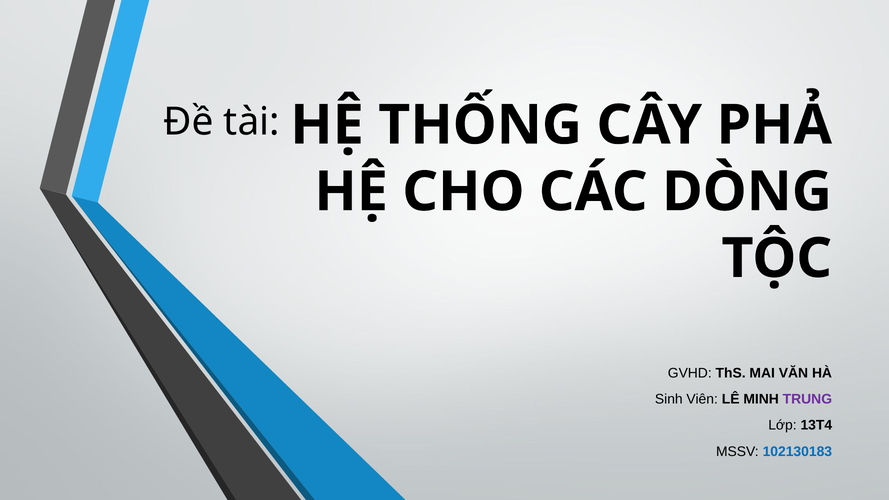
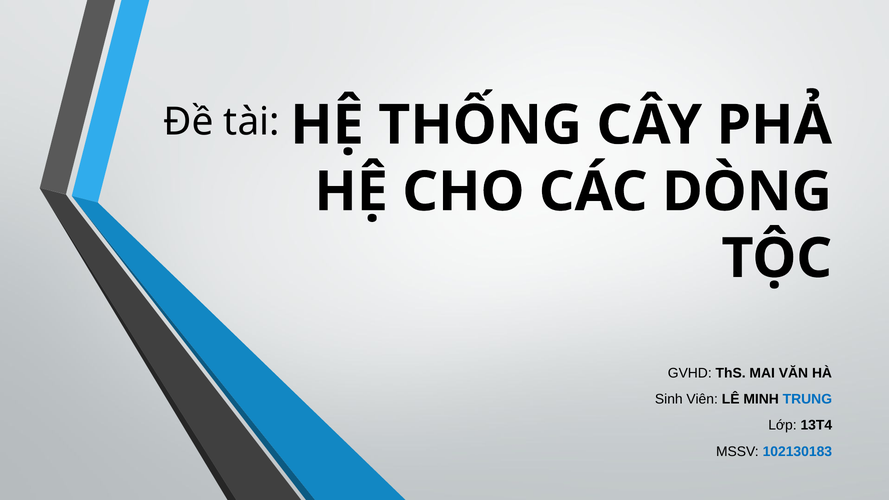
TRUNG colour: purple -> blue (807, 399)
